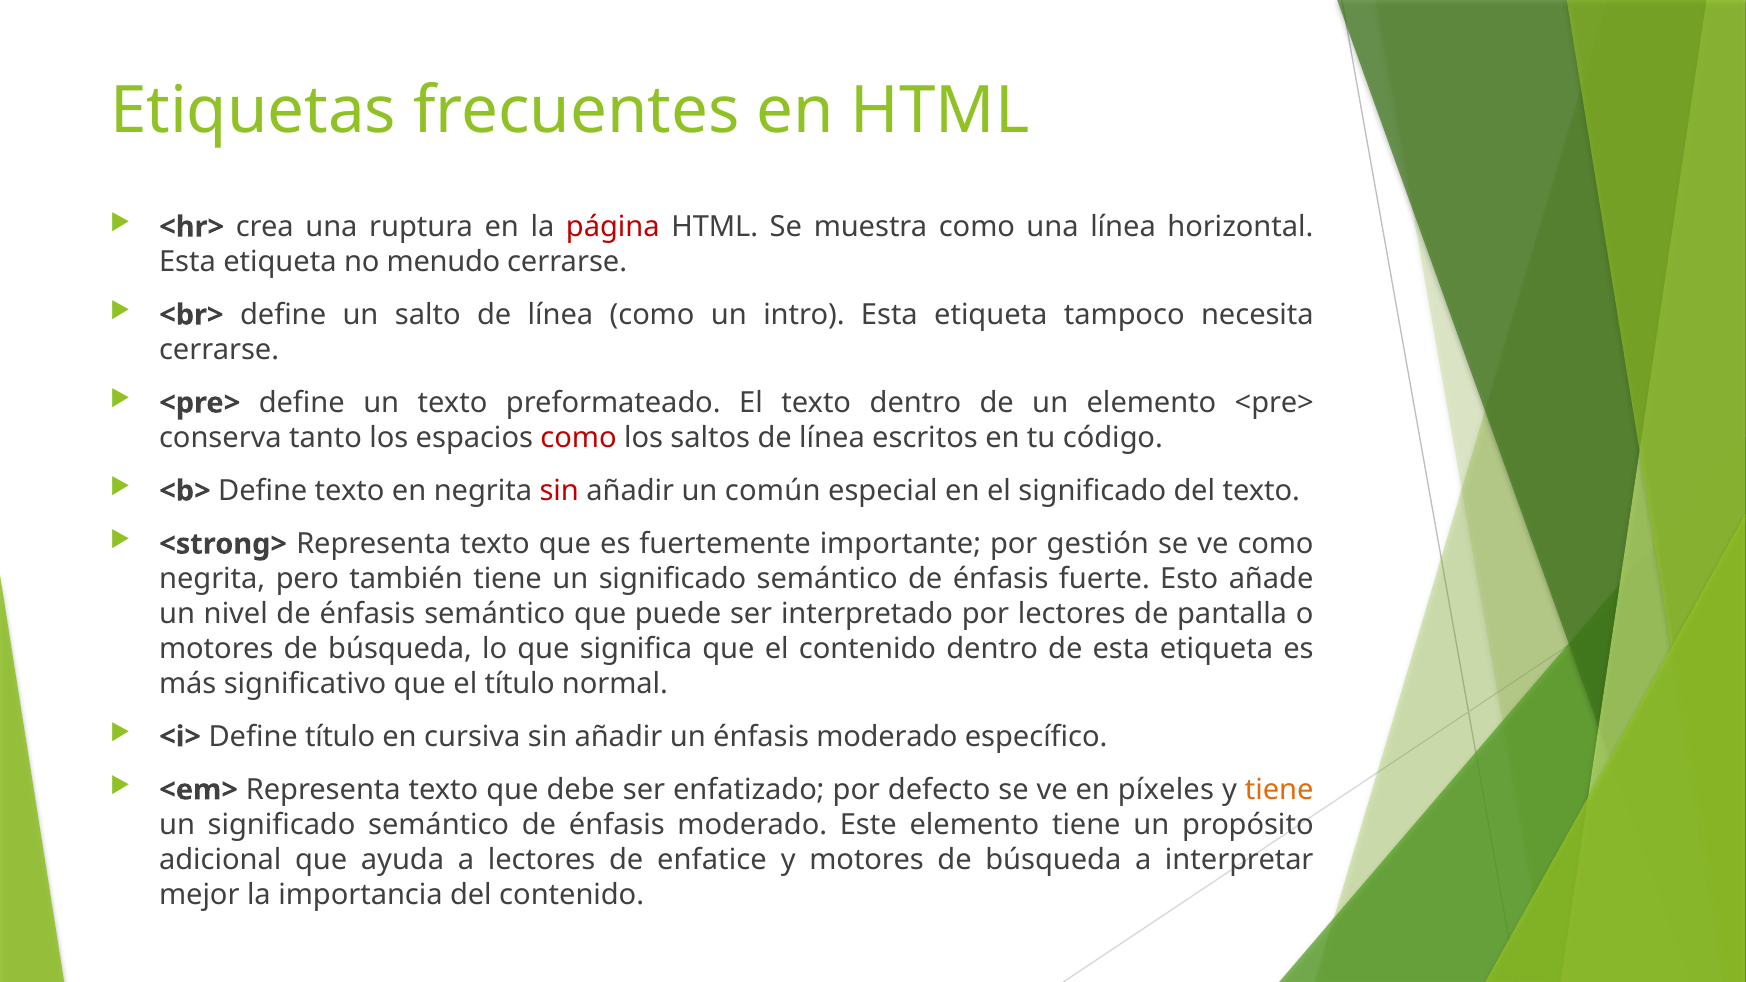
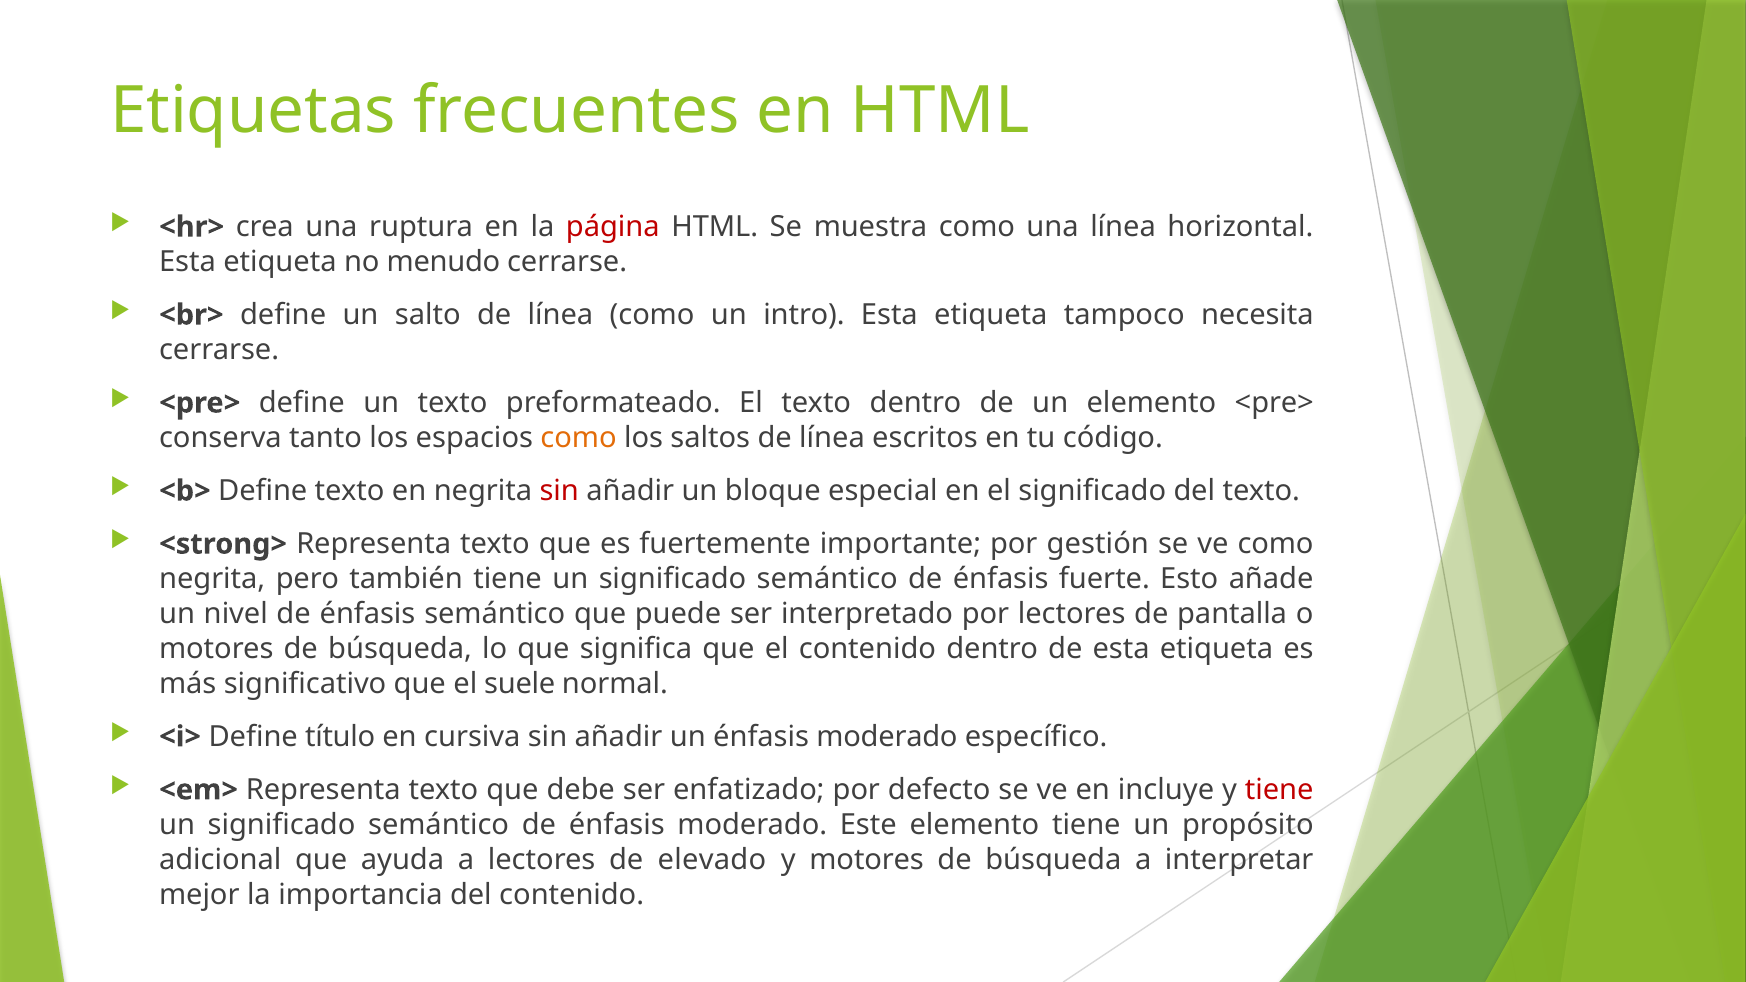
como colour: red -> orange (579, 438)
común: común -> bloque (773, 491)
el título: título -> suele (520, 684)
píxeles: píxeles -> incluye (1166, 790)
tiene colour: orange -> red (1279, 790)
enfatice: enfatice -> elevado (712, 860)
